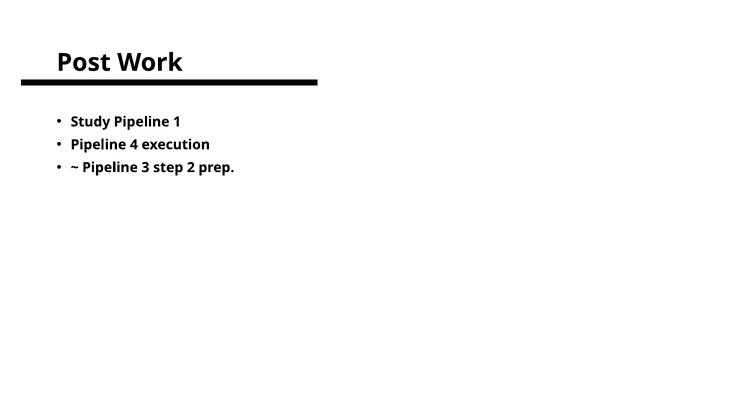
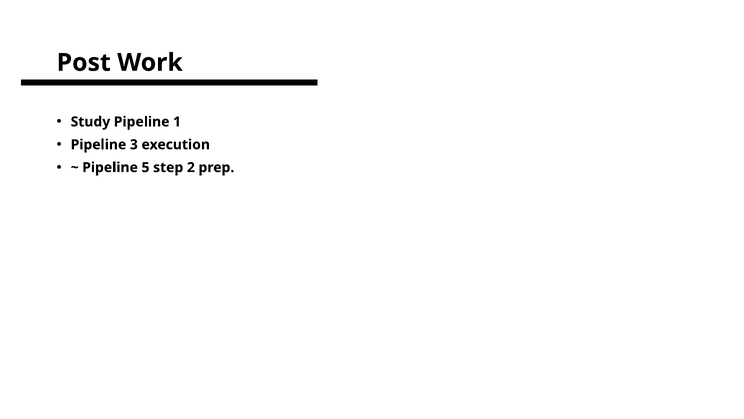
4: 4 -> 3 (134, 144)
3: 3 -> 5 (145, 167)
